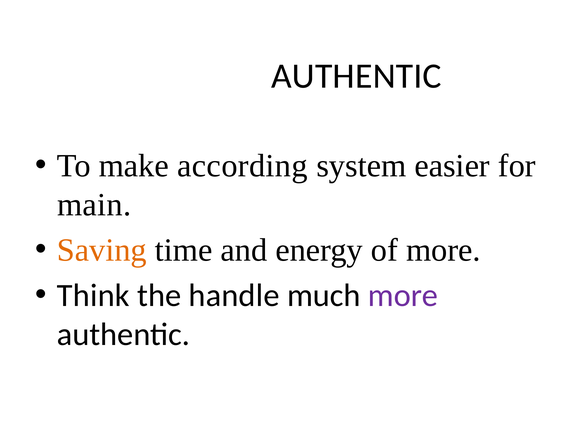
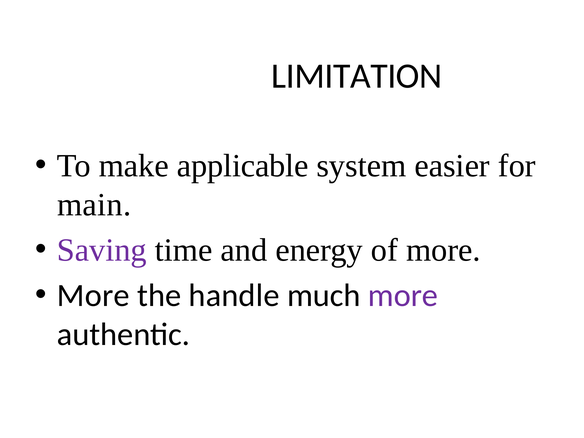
AUTHENTIC: AUTHENTIC -> LIMITATION (357, 76)
according: according -> applicable (243, 166)
Saving colour: orange -> purple (102, 250)
Think: Think -> More (93, 295)
